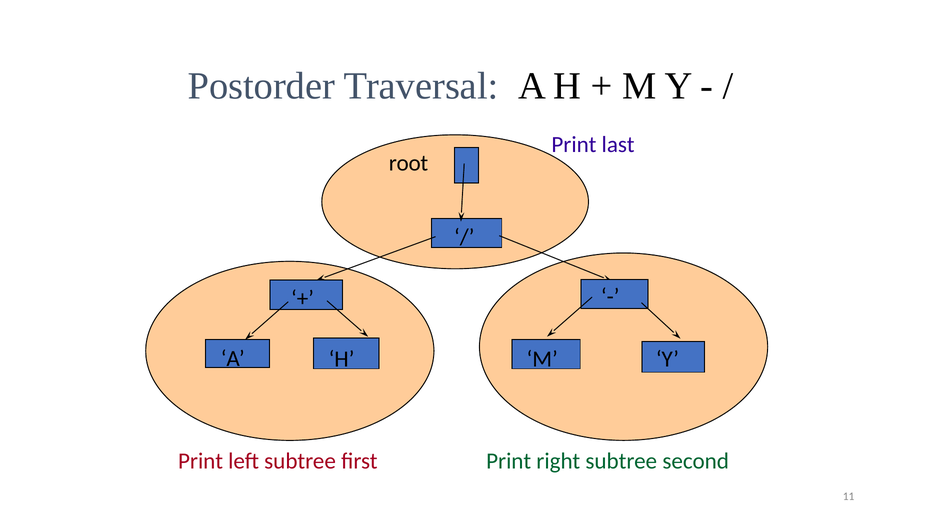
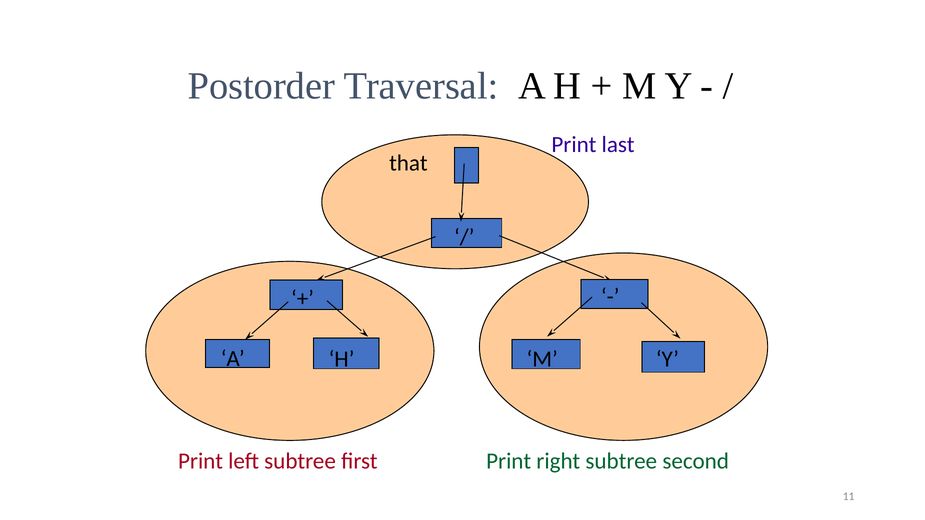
root: root -> that (408, 163)
